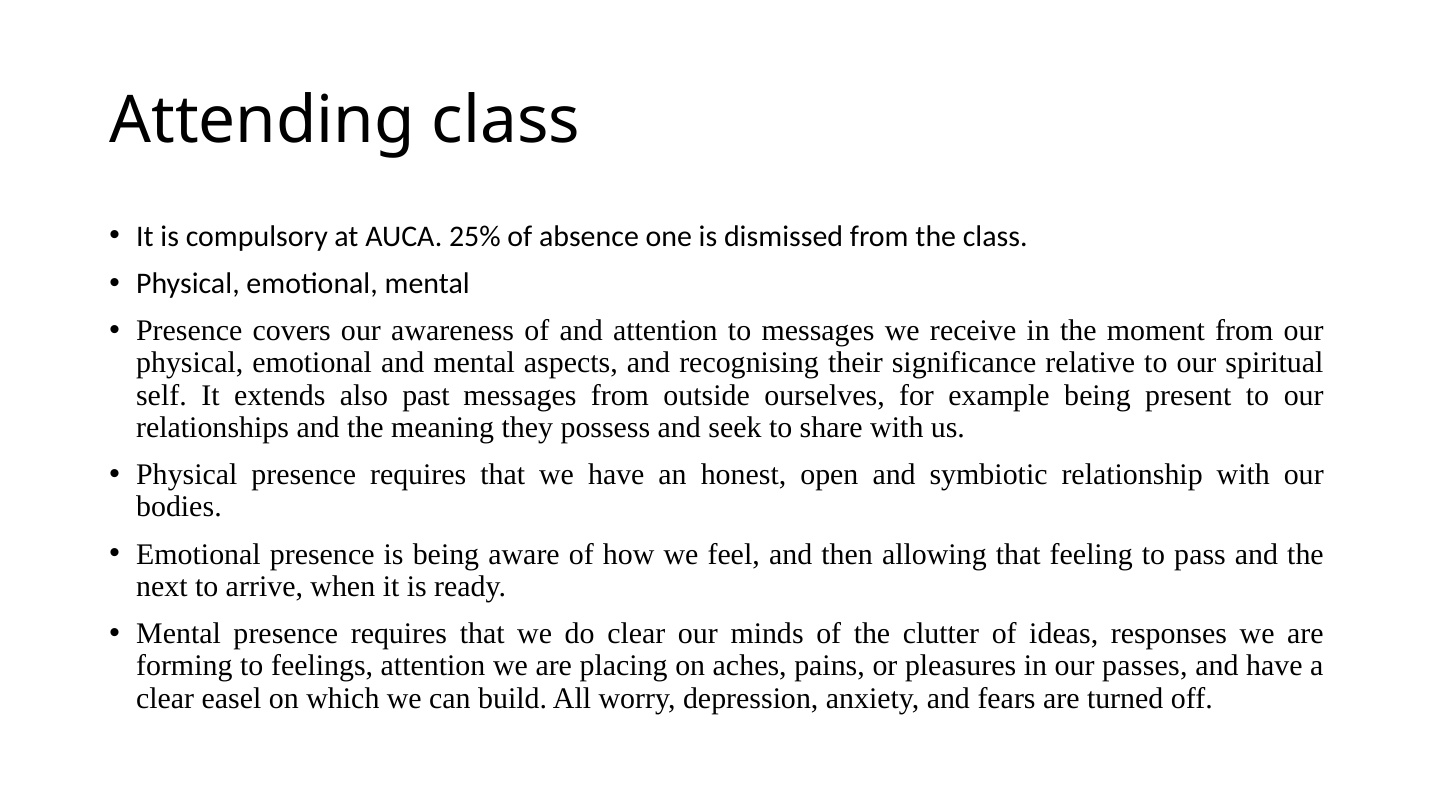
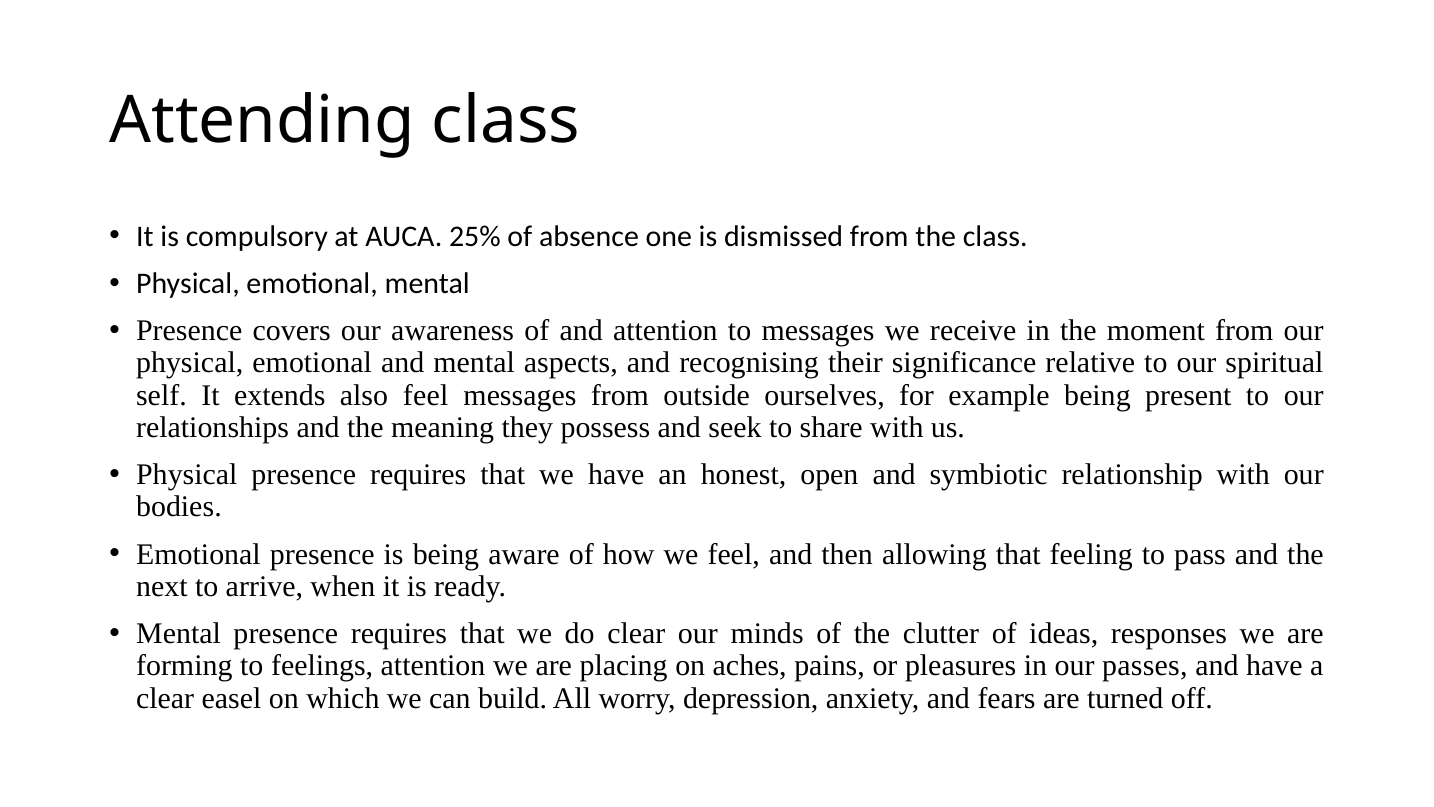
also past: past -> feel (426, 395)
